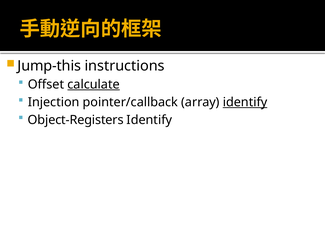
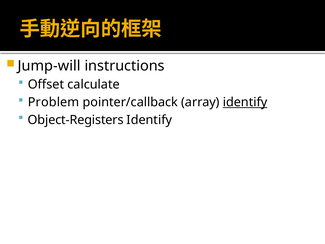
Jump-this: Jump-this -> Jump-will (49, 66)
calculate underline: present -> none (94, 84)
Injection: Injection -> Problem (54, 102)
